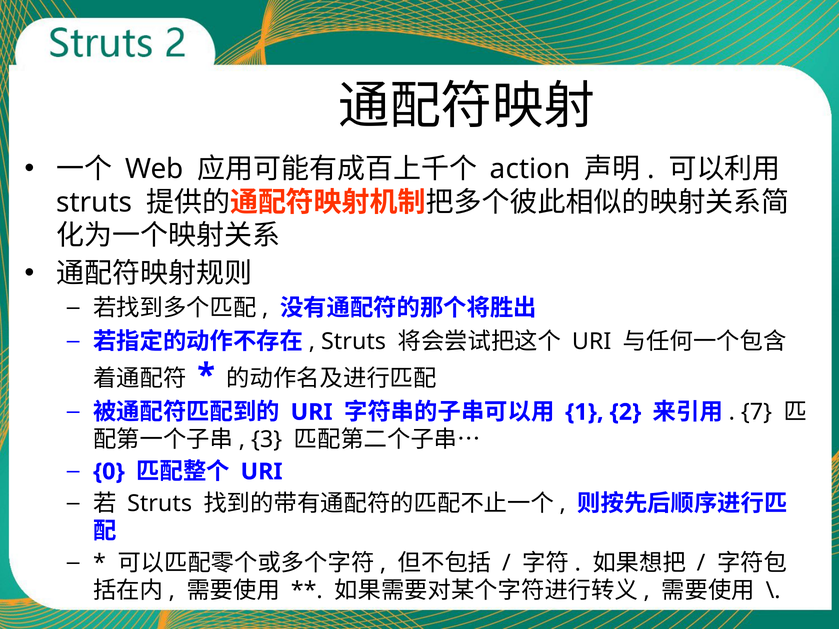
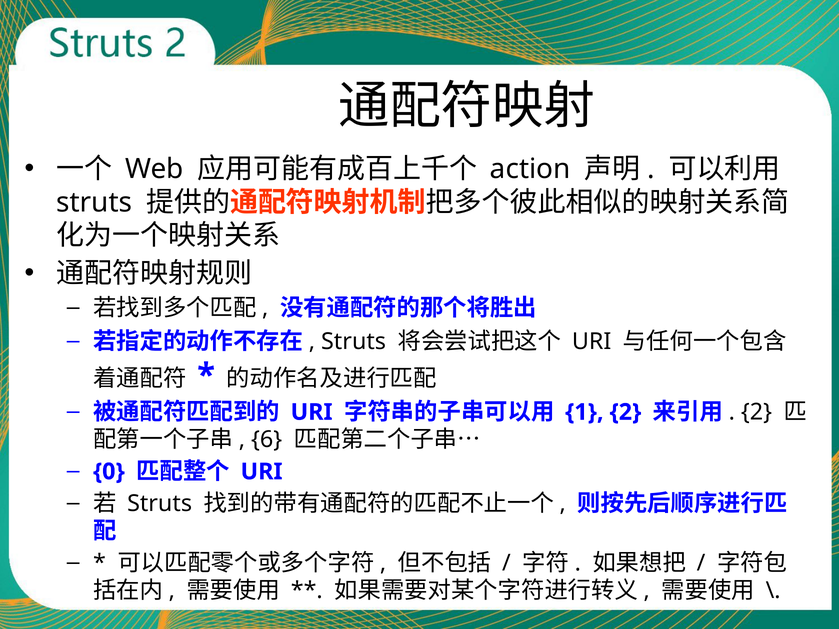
7: 7 -> 2 (756, 412)
3: 3 -> 6 (267, 440)
